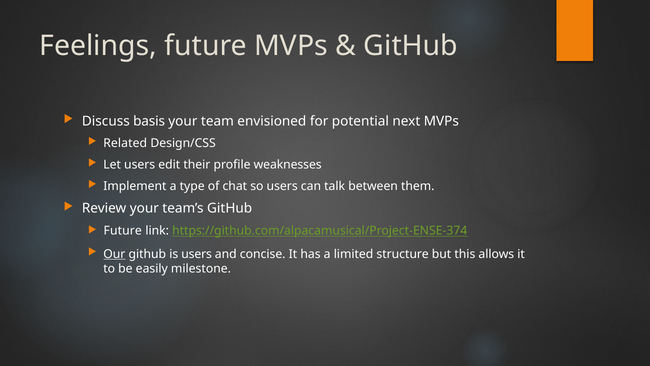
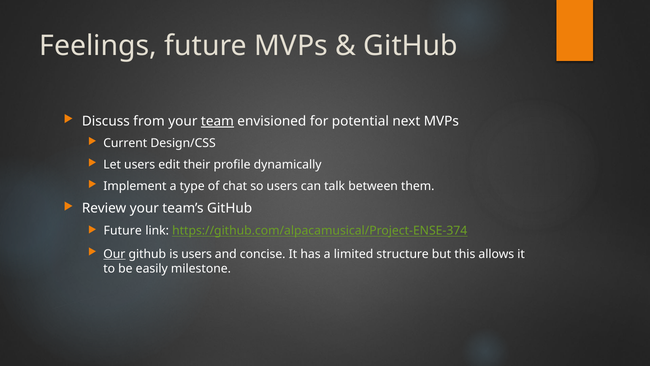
basis: basis -> from (149, 121)
team underline: none -> present (217, 121)
Related: Related -> Current (125, 143)
weaknesses: weaknesses -> dynamically (288, 165)
